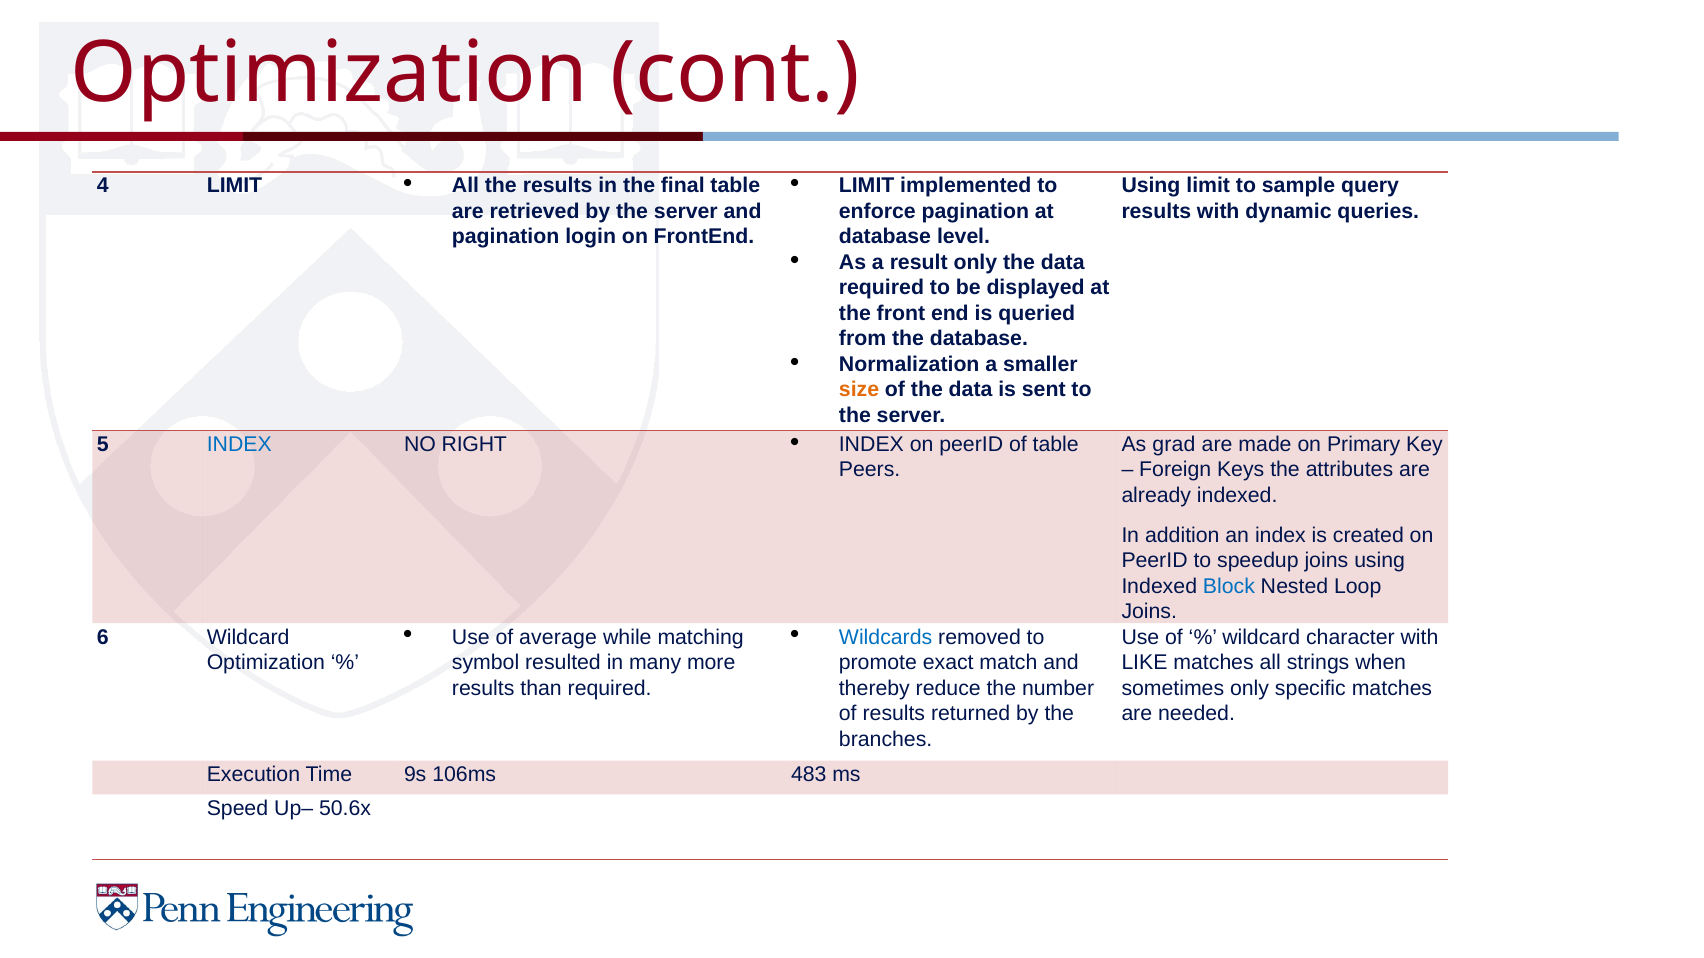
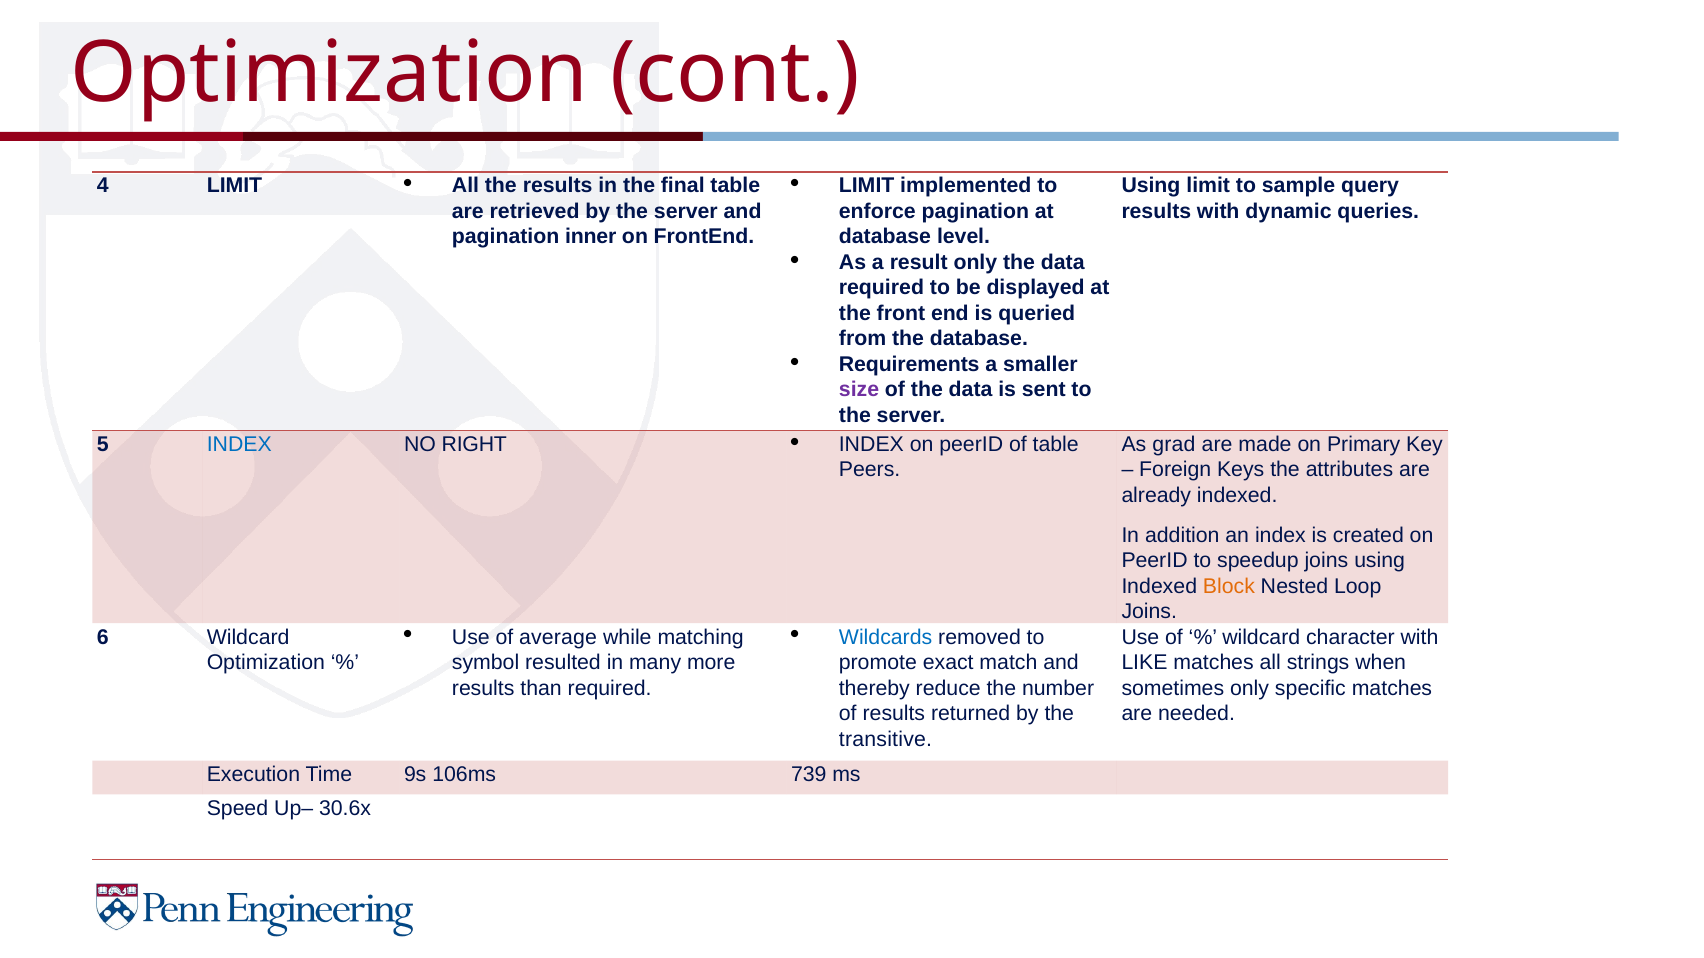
login: login -> inner (591, 237)
Normalization: Normalization -> Requirements (909, 365)
size colour: orange -> purple (859, 390)
Block colour: blue -> orange (1229, 586)
branches: branches -> transitive (886, 739)
483: 483 -> 739 (809, 775)
50.6x: 50.6x -> 30.6x (345, 809)
